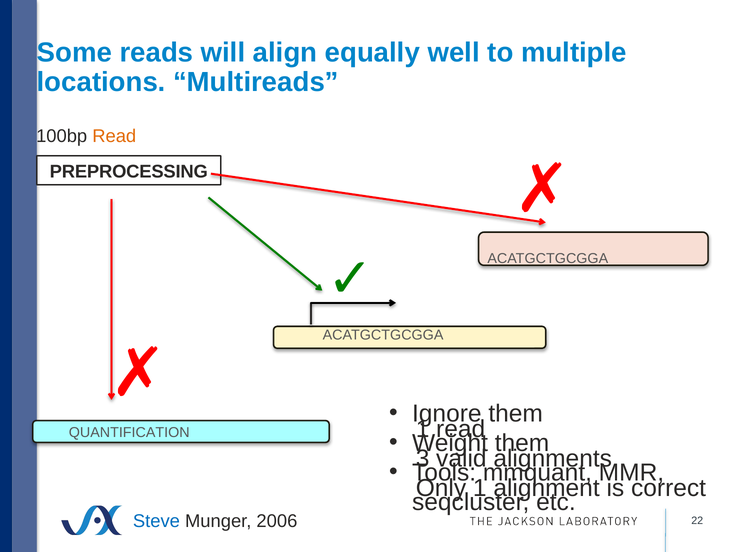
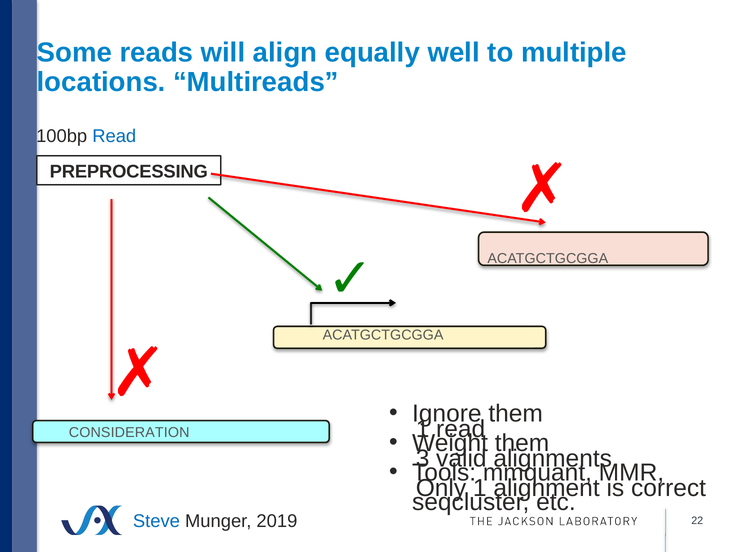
Read colour: orange -> blue (114, 136)
QUANTIFICATION: QUANTIFICATION -> CONSIDERATION (129, 432)
2006: 2006 -> 2019 (277, 521)
